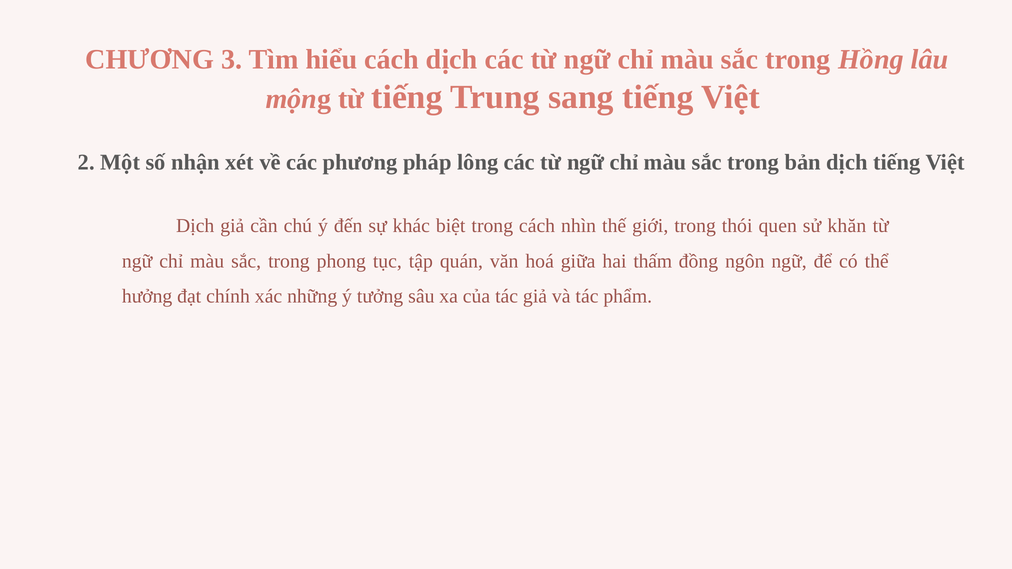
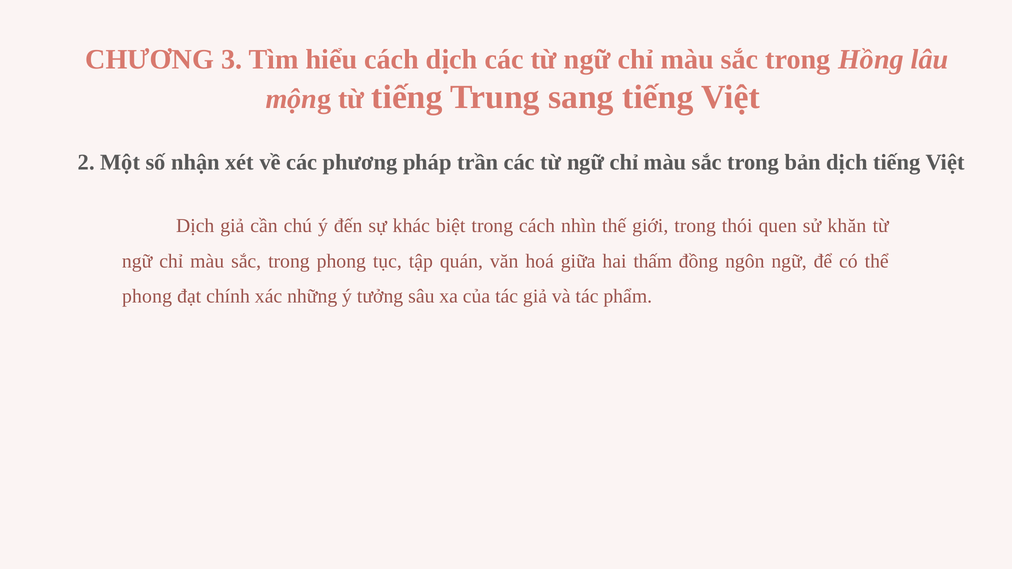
lông: lông -> trần (478, 162)
hưởng: hưởng -> phong (147, 297)
